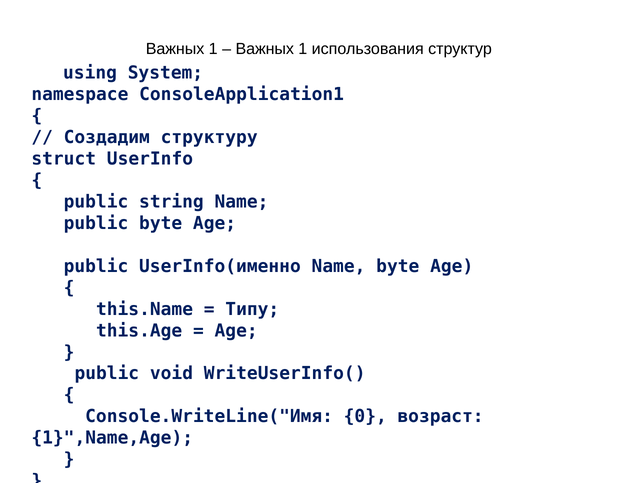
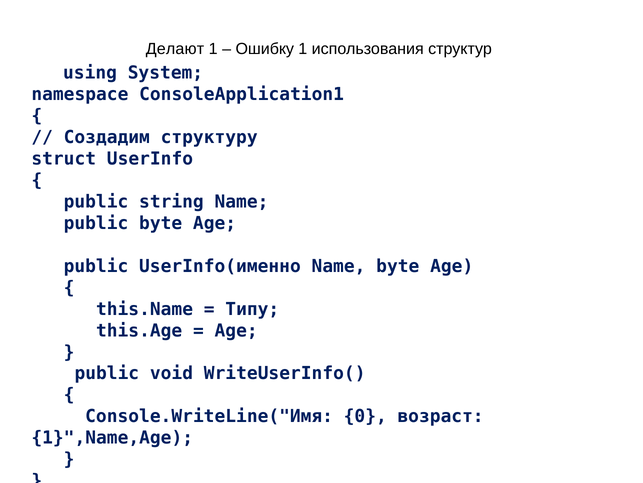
Важных: Важных -> Делают (175, 49)
Важных: Важных -> Ошибку (265, 49)
